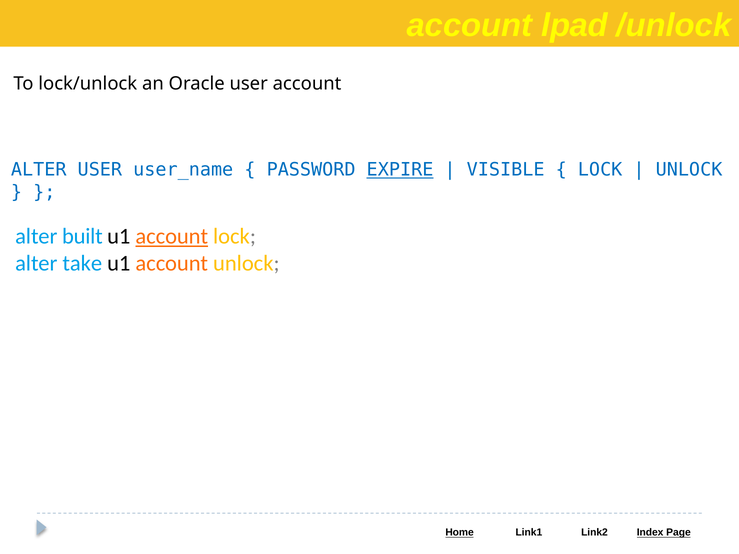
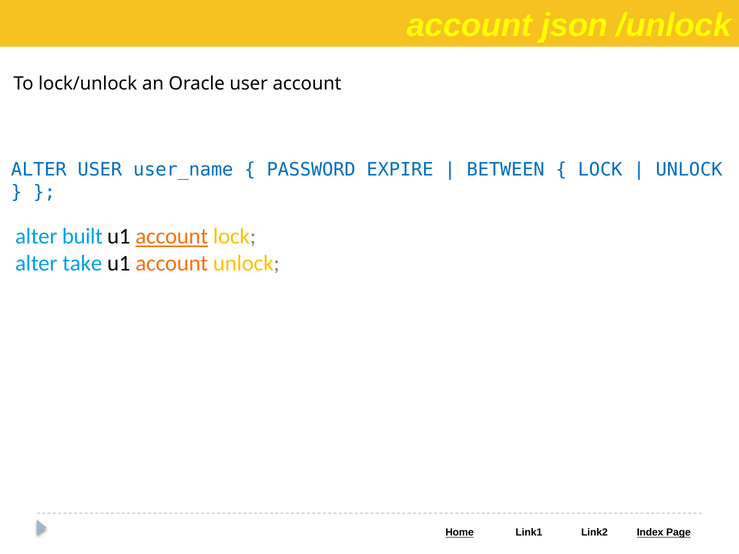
lpad: lpad -> json (575, 26)
EXPIRE underline: present -> none (400, 170)
VISIBLE: VISIBLE -> BETWEEN (506, 170)
